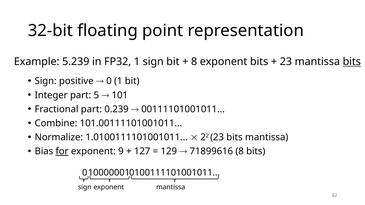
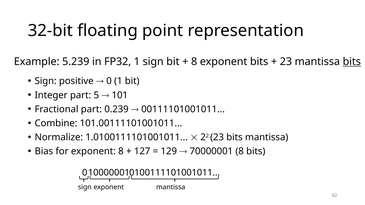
for underline: present -> none (62, 152)
exponent 9: 9 -> 8 (121, 152)
71899616: 71899616 -> 70000001 (211, 152)
